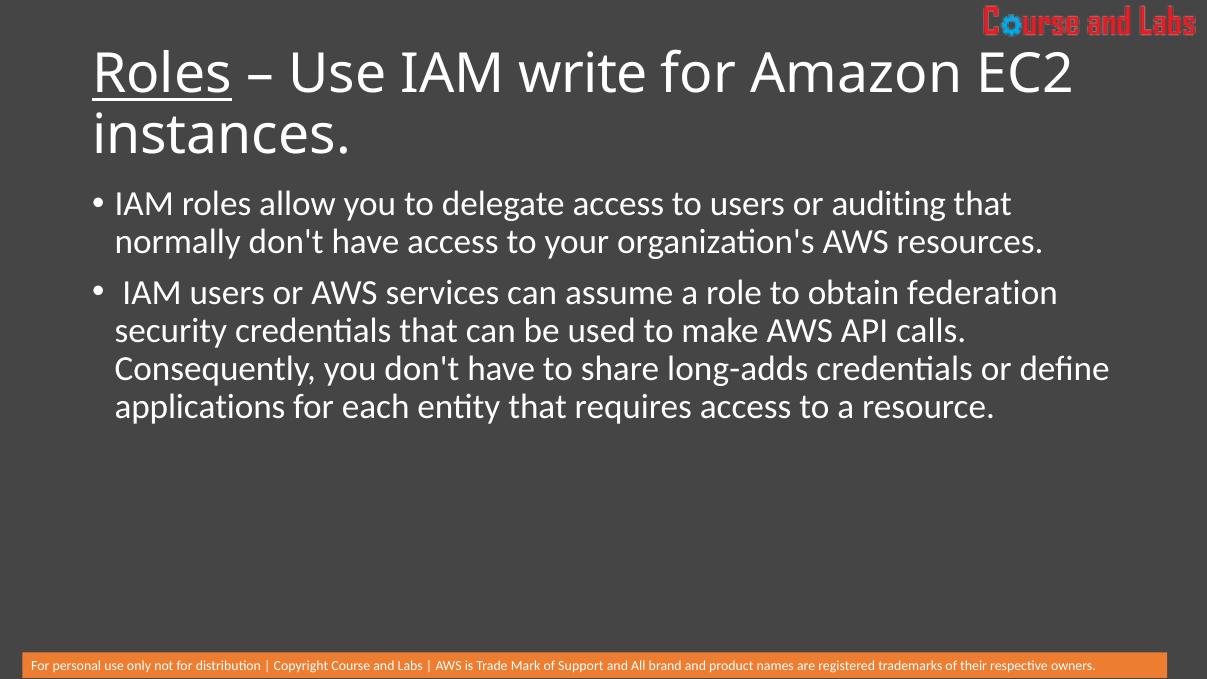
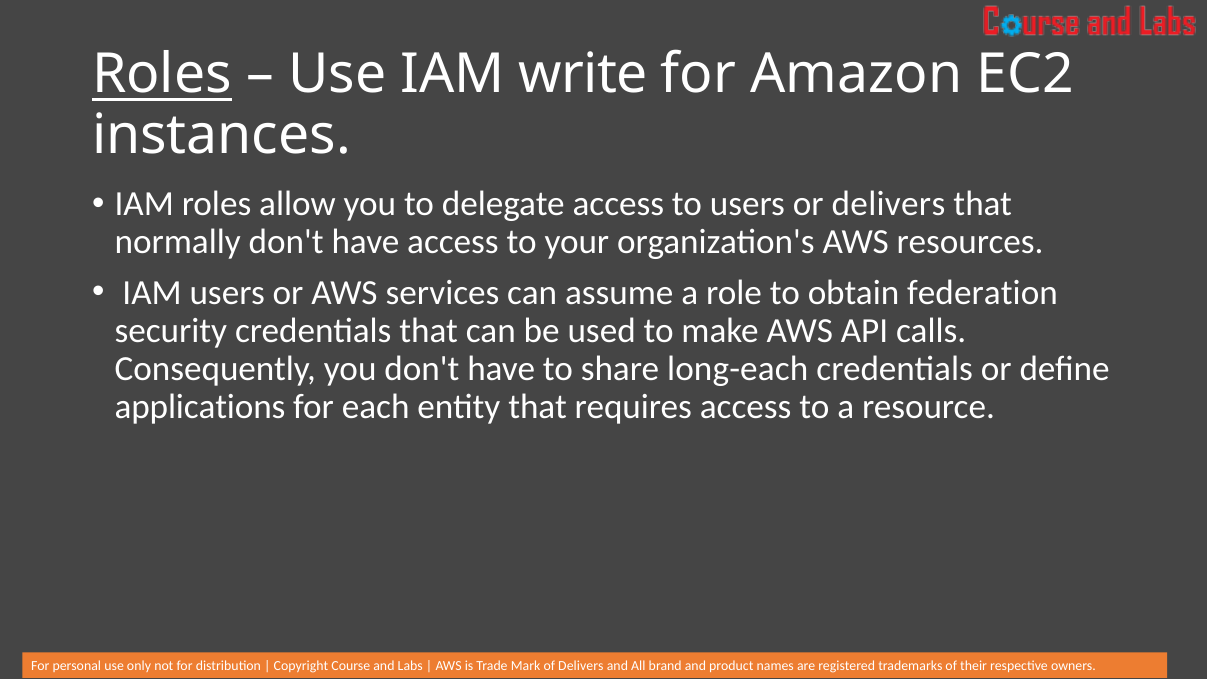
or auditing: auditing -> delivers (888, 204)
long-adds: long-adds -> long-each (738, 369)
Support: Support -> Delivers (581, 666)
